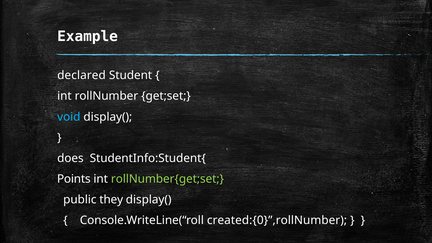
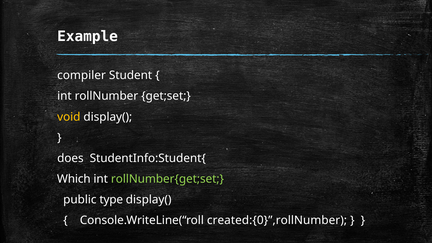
declared: declared -> compiler (82, 75)
void colour: light blue -> yellow (69, 117)
Points: Points -> Which (74, 179)
they: they -> type (111, 200)
